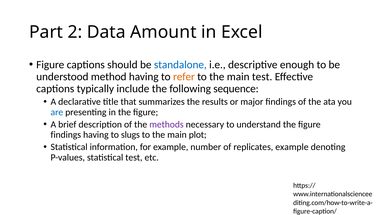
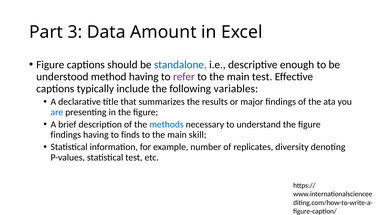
2: 2 -> 3 (75, 32)
refer colour: orange -> purple (184, 77)
sequence: sequence -> variables (236, 89)
methods colour: purple -> blue (166, 124)
slugs: slugs -> finds (130, 135)
plot: plot -> skill (198, 135)
replicates example: example -> diversity (292, 147)
